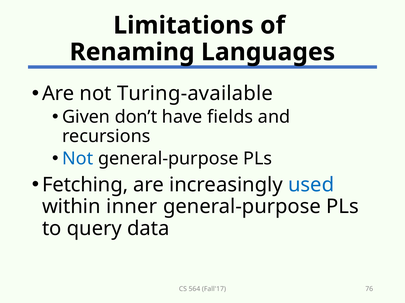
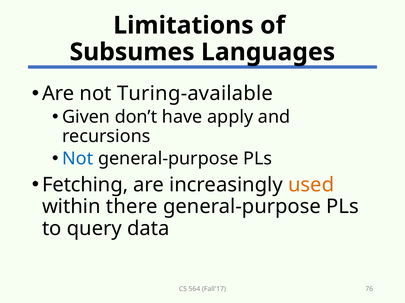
Renaming: Renaming -> Subsumes (132, 52)
fields: fields -> apply (230, 117)
used colour: blue -> orange (311, 185)
inner: inner -> there (132, 207)
